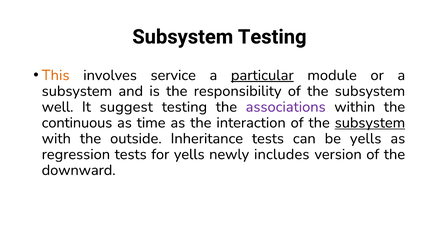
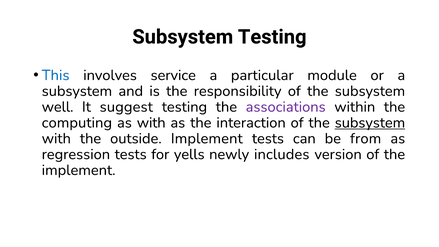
This colour: orange -> blue (56, 75)
particular underline: present -> none (262, 75)
continuous: continuous -> computing (77, 123)
as time: time -> with (151, 123)
outside Inheritance: Inheritance -> Implement (207, 138)
be yells: yells -> from (366, 138)
downward: downward -> implement (79, 170)
